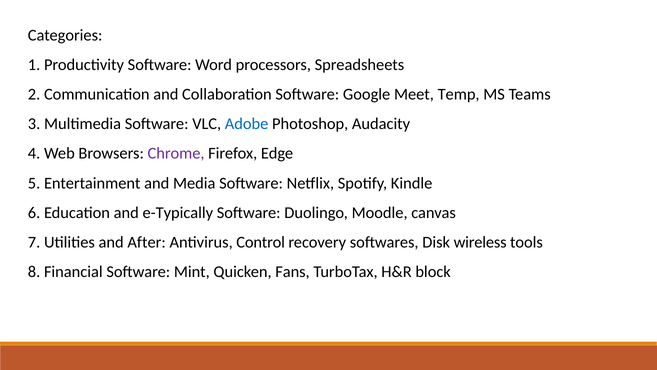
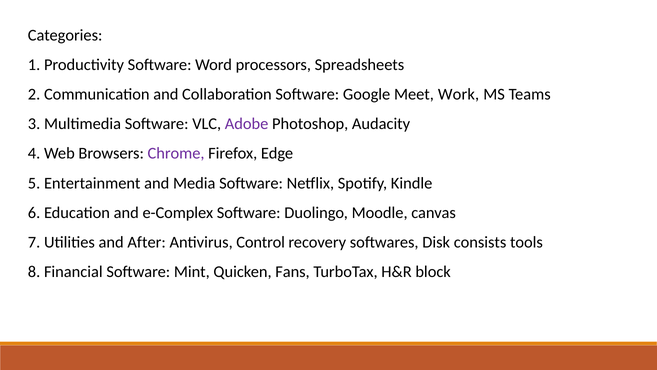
Temp: Temp -> Work (459, 94)
Adobe colour: blue -> purple (247, 124)
e-Typically: e-Typically -> e-Complex (178, 212)
wireless: wireless -> consists (480, 242)
